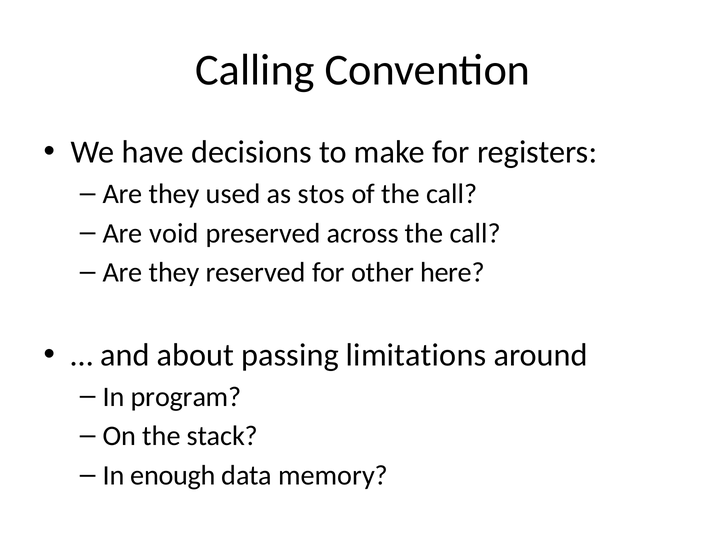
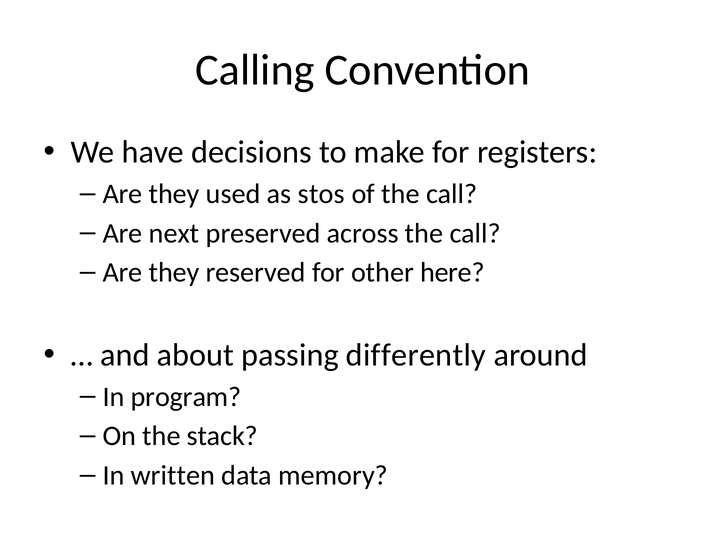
void: void -> next (174, 233)
limitations: limitations -> differently (416, 355)
enough: enough -> written (173, 476)
